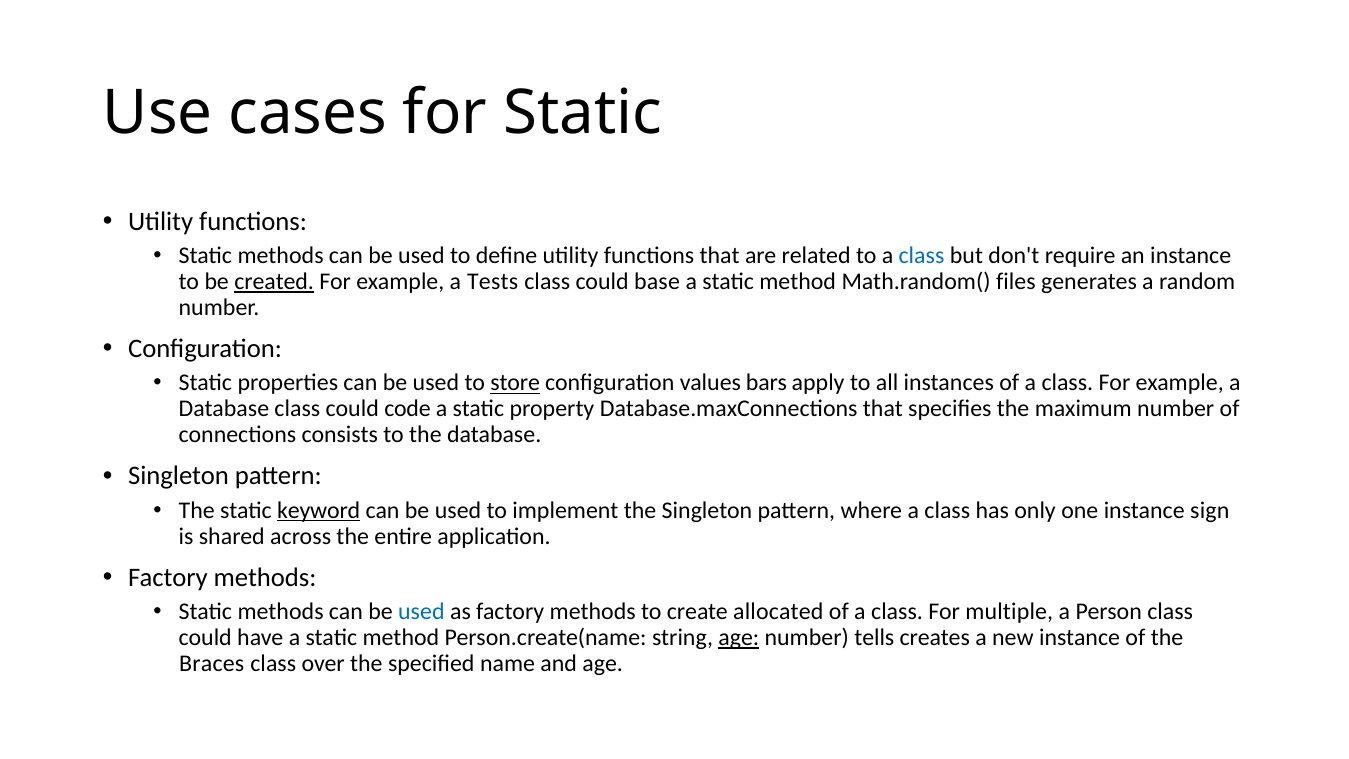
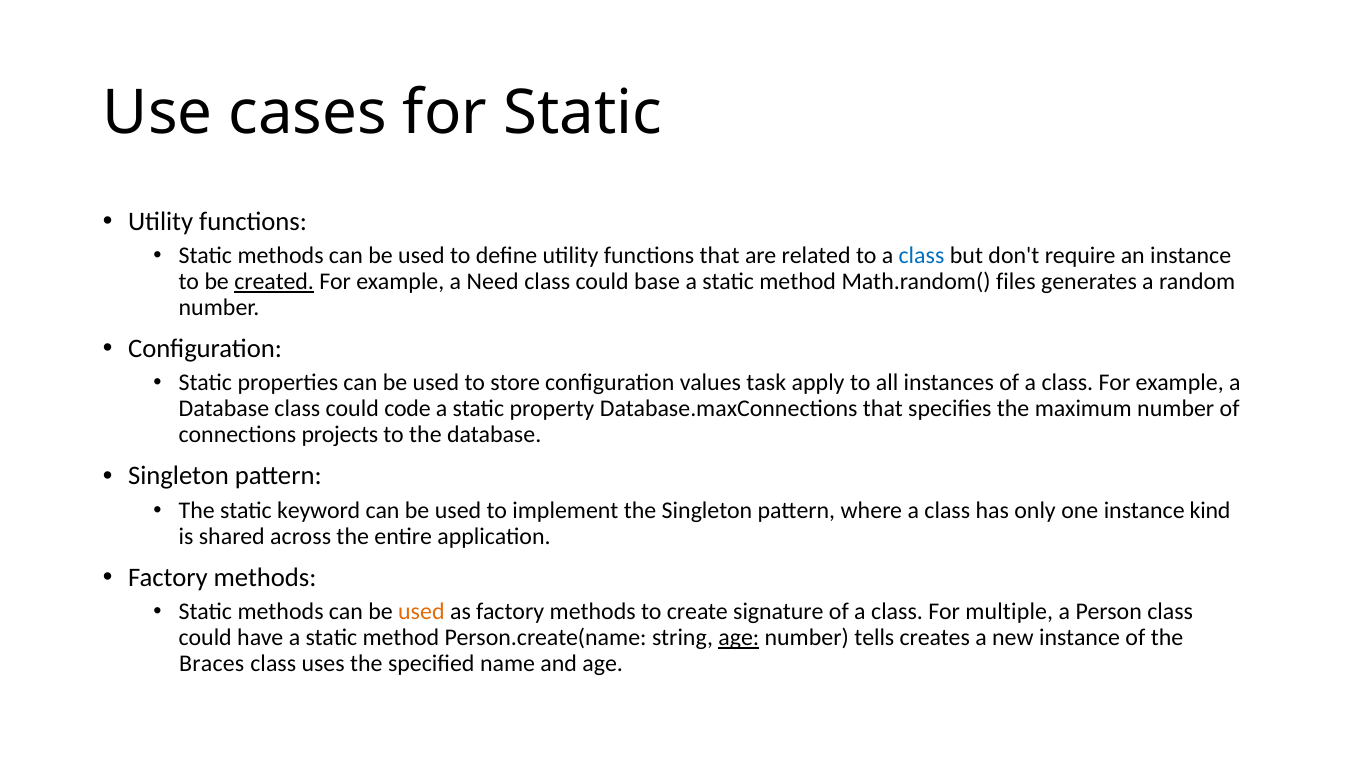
Tests: Tests -> Need (493, 281)
store underline: present -> none (515, 383)
bars: bars -> task (766, 383)
consists: consists -> projects (340, 435)
keyword underline: present -> none (319, 510)
sign: sign -> kind (1210, 510)
used colour: blue -> orange (421, 612)
allocated: allocated -> signature (778, 612)
over: over -> uses (323, 663)
